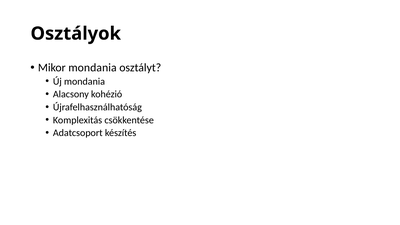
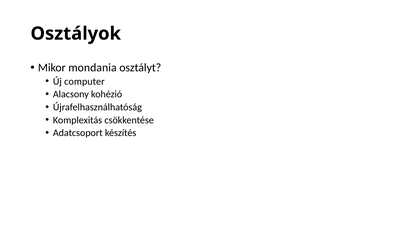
Új mondania: mondania -> computer (84, 81)
